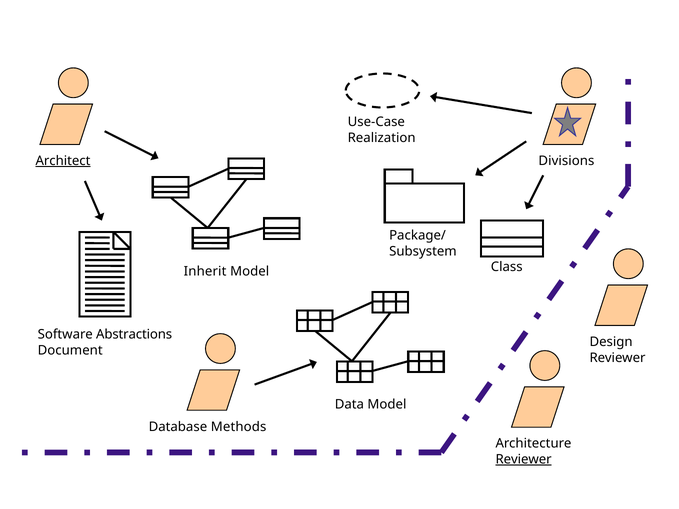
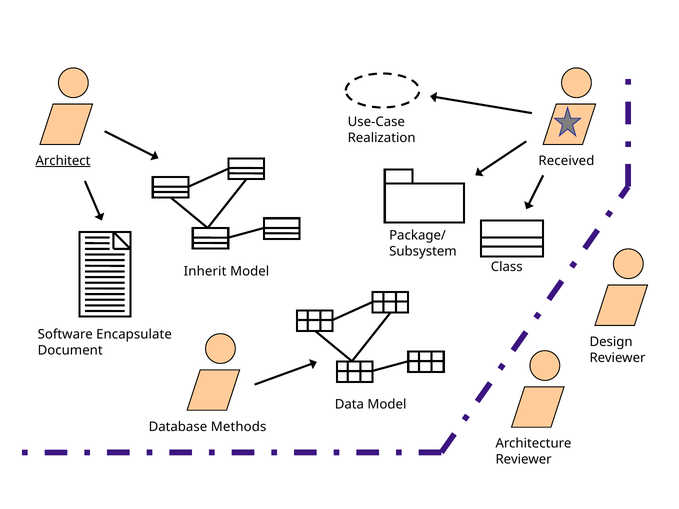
Divisions: Divisions -> Received (566, 161)
Abstractions: Abstractions -> Encapsulate (134, 335)
Reviewer underline: present -> none (524, 460)
